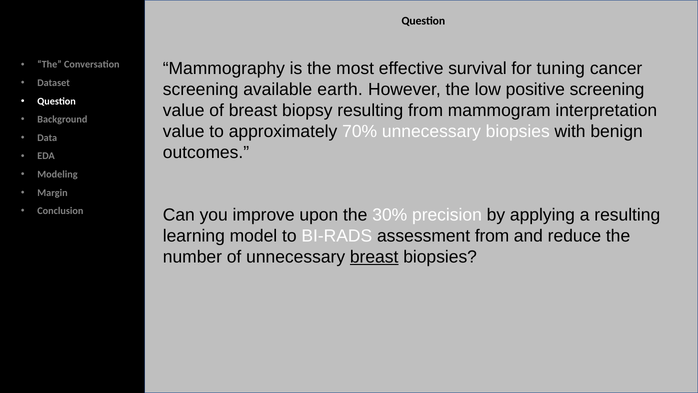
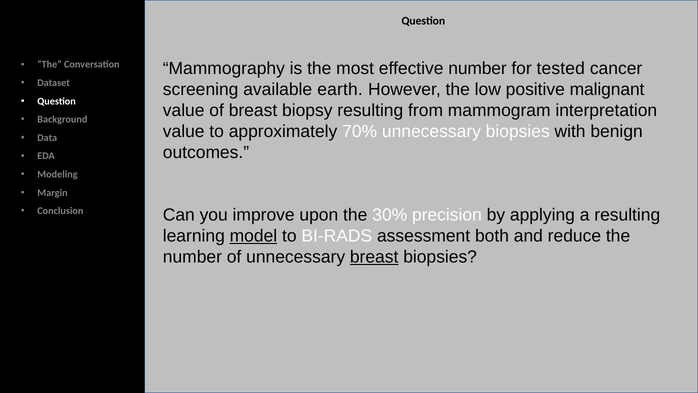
effective survival: survival -> number (478, 68)
tuning: tuning -> tested (561, 68)
positive screening: screening -> malignant (607, 89)
model underline: none -> present (253, 236)
assessment from: from -> both (492, 236)
